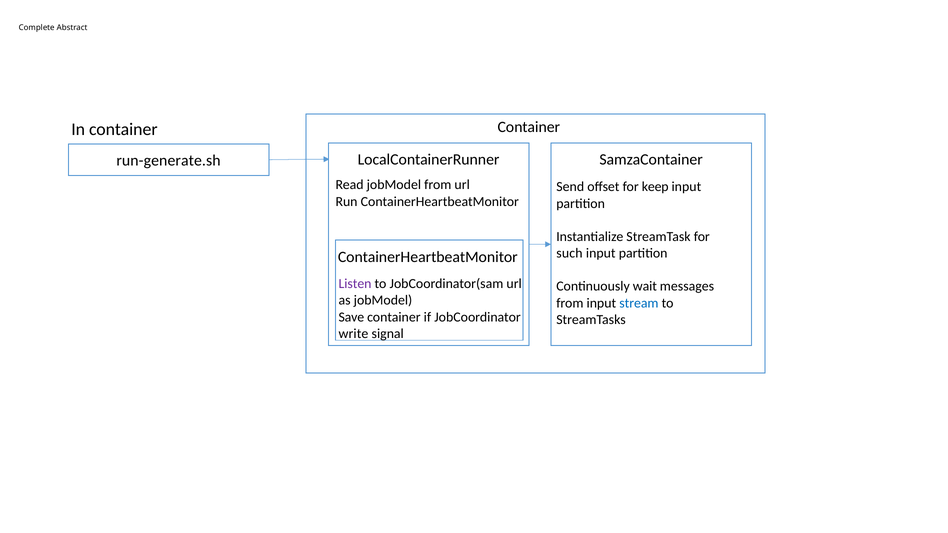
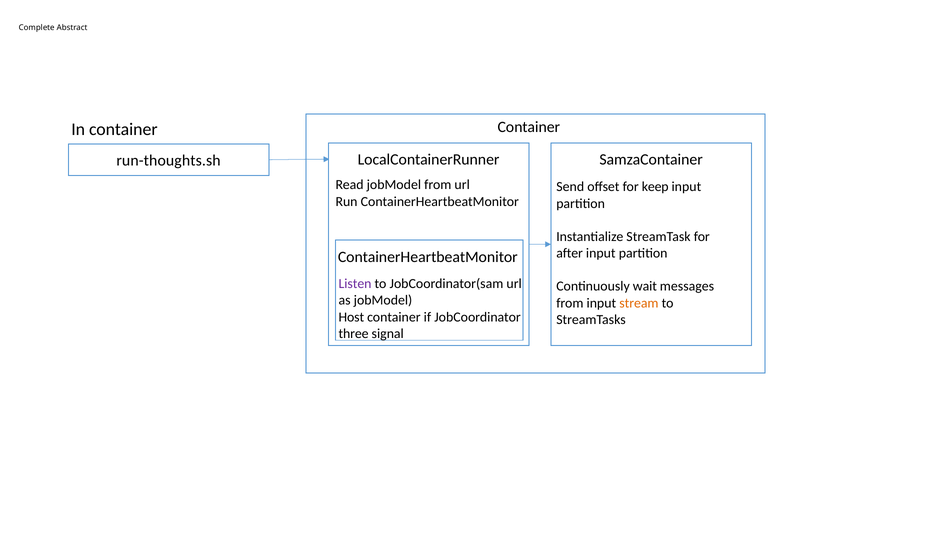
run-generate.sh: run-generate.sh -> run-thoughts.sh (168, 161)
such: such -> after (570, 253)
stream colour: blue -> orange (639, 303)
Save: Save -> Host (351, 317)
write: write -> three (354, 334)
